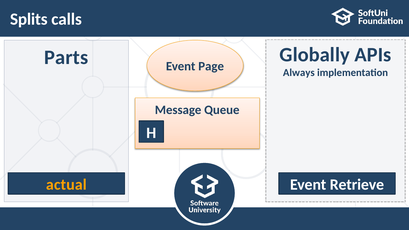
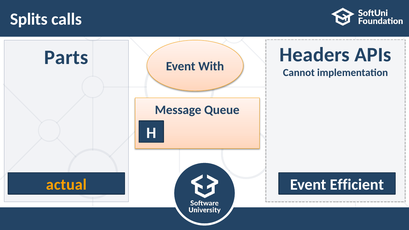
Globally: Globally -> Headers (315, 55)
Page: Page -> With (211, 66)
Always: Always -> Cannot (299, 73)
Retrieve: Retrieve -> Efficient (357, 185)
